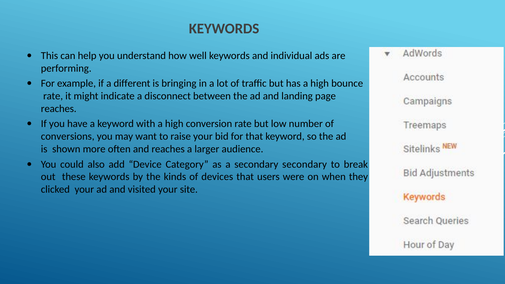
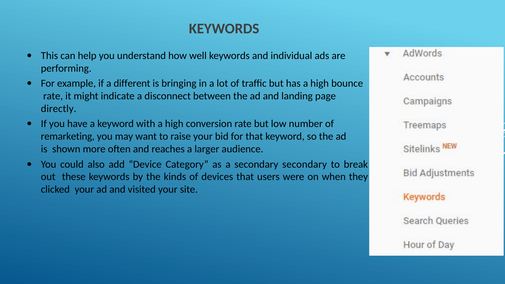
reaches: reaches -> directly (59, 109)
conversions: conversions -> remarketing (68, 136)
